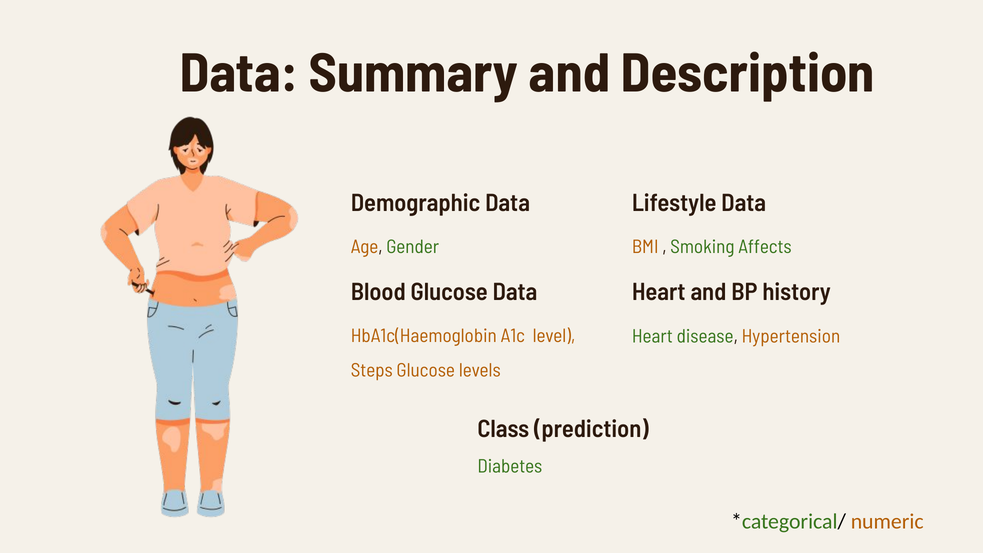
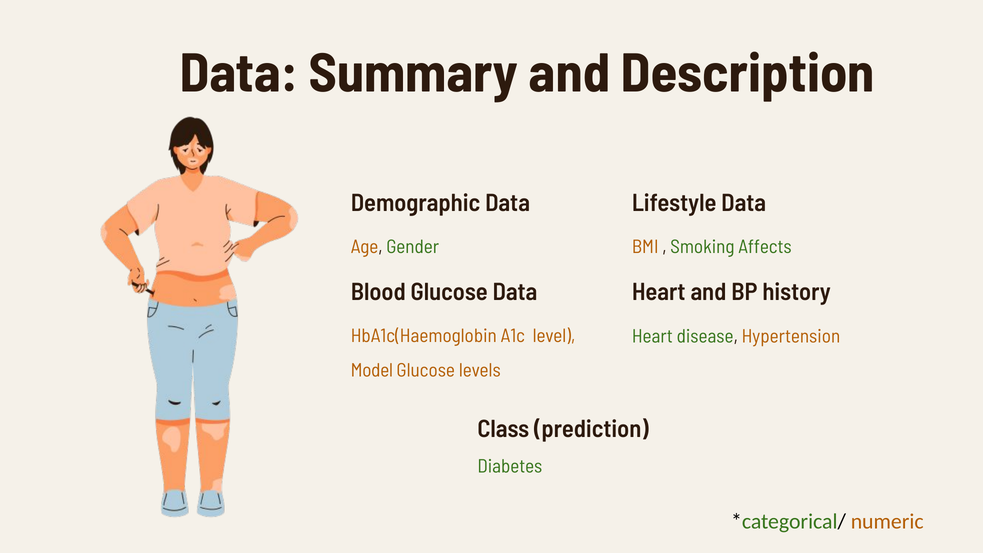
Steps: Steps -> Model (372, 371)
